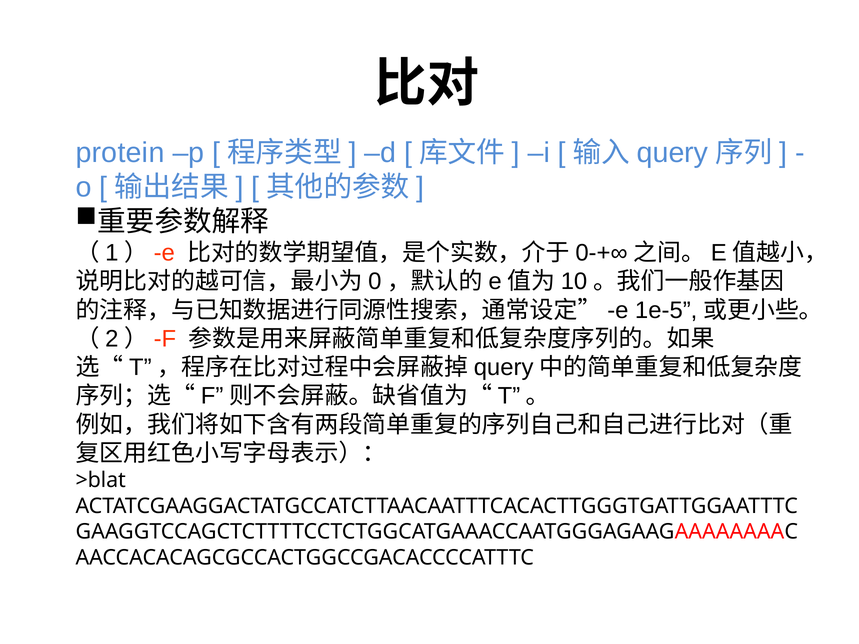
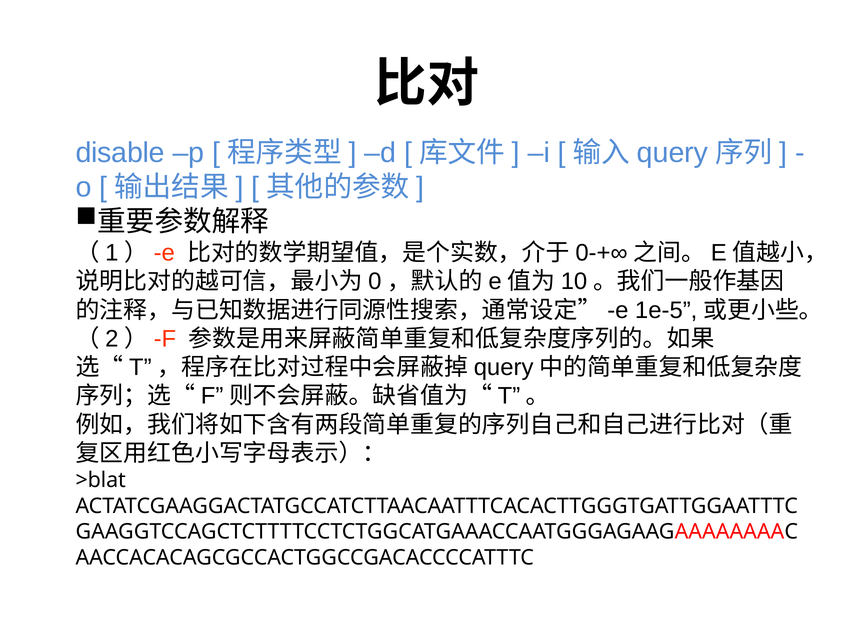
protein: protein -> disable (120, 153)
